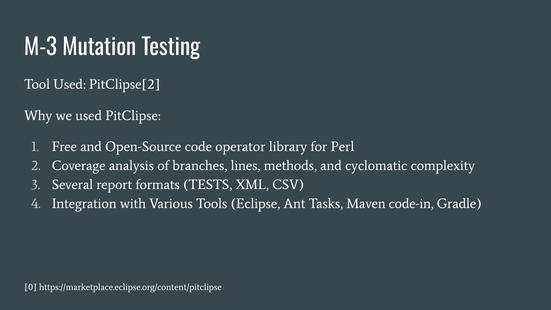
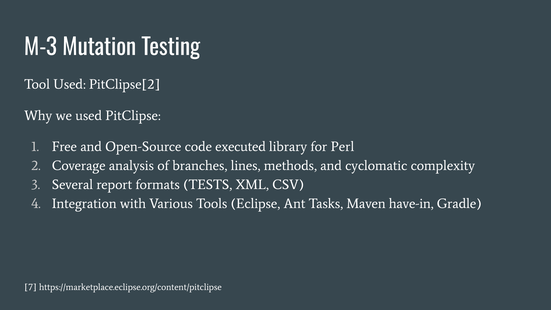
operator: operator -> executed (240, 147)
code-in: code-in -> have-in (411, 204)
0: 0 -> 7 (31, 287)
